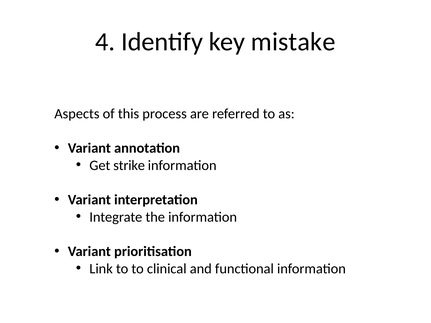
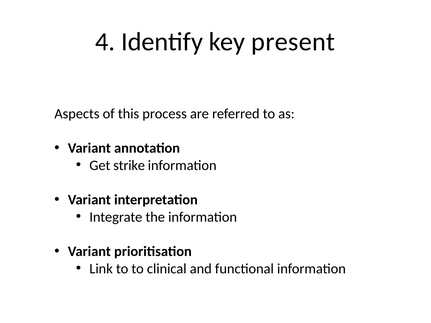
mistake: mistake -> present (293, 42)
